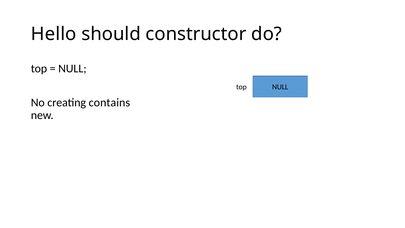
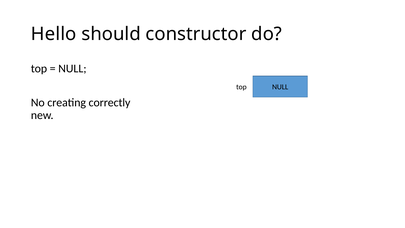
contains: contains -> correctly (110, 102)
